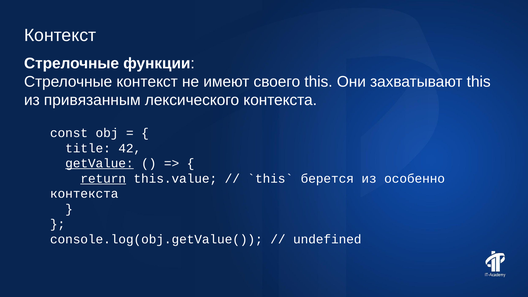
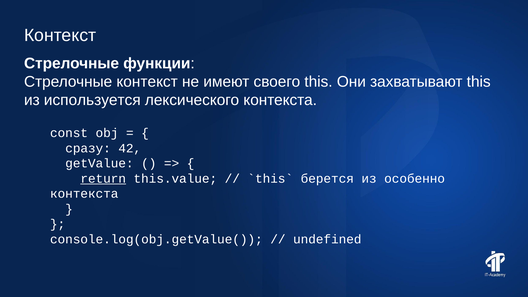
привязанным: привязанным -> используется (92, 100)
title: title -> сразу (88, 148)
getValue underline: present -> none (99, 163)
